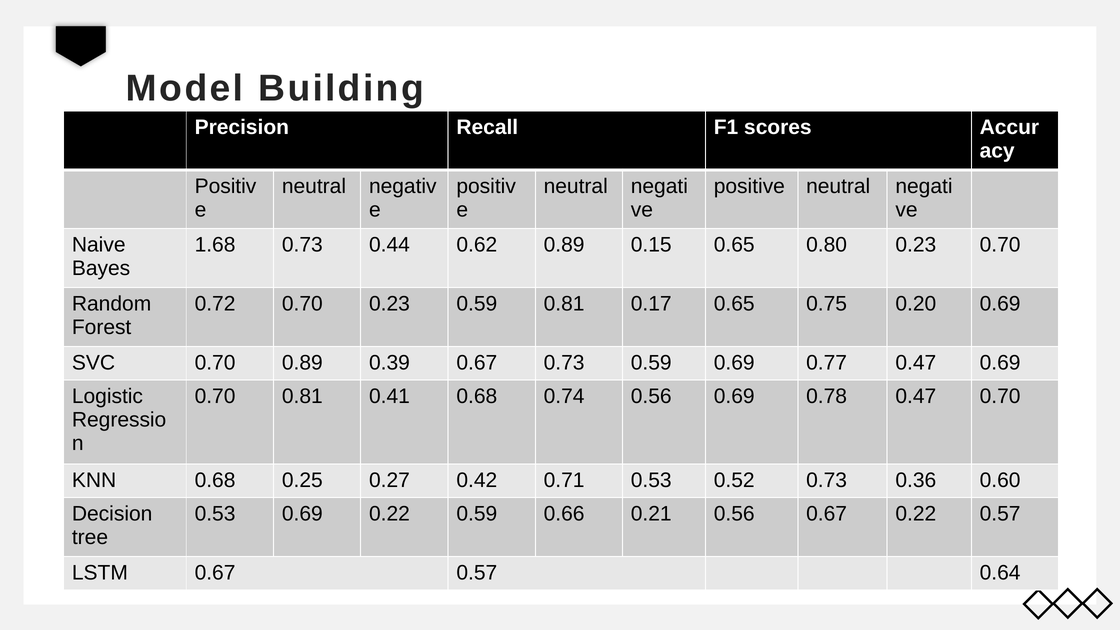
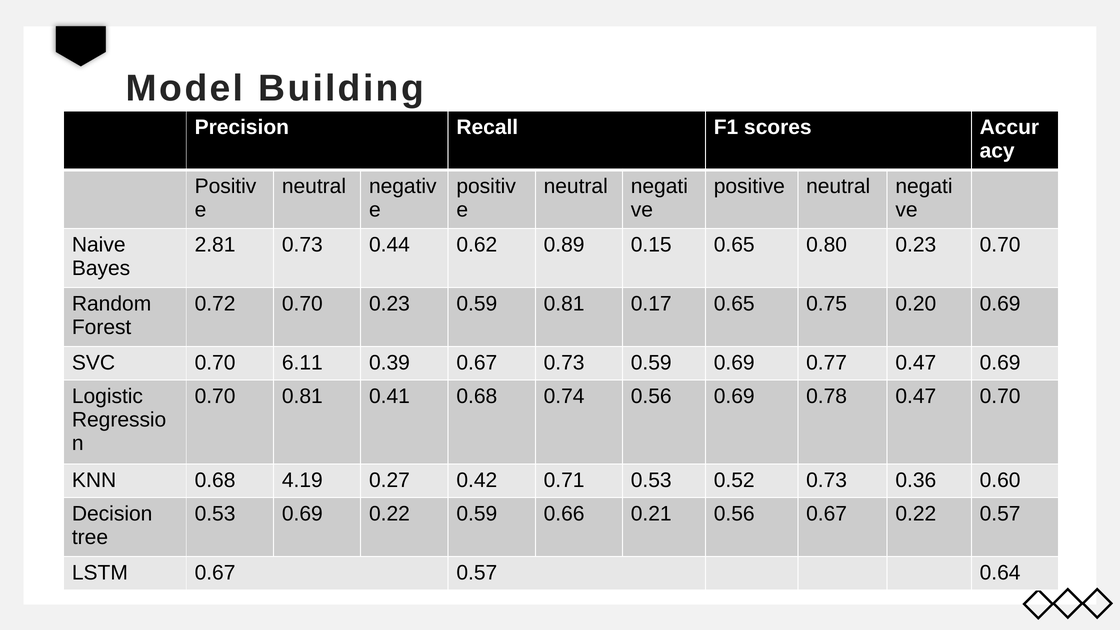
1.68: 1.68 -> 2.81 (215, 245)
0.70 0.89: 0.89 -> 6.11 (302, 363)
0.25: 0.25 -> 4.19 (302, 480)
